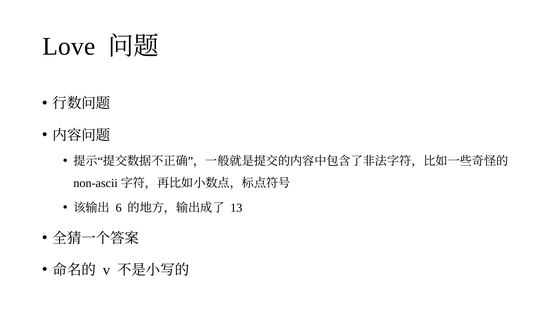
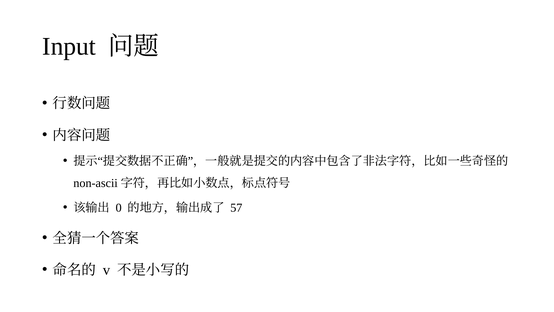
Love: Love -> Input (69, 47)
6: 6 -> 0 (119, 207)
13: 13 -> 57 (236, 207)
